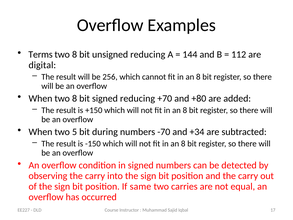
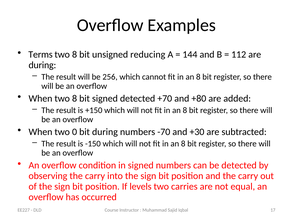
digital: digital -> during (42, 65)
signed reducing: reducing -> detected (138, 98)
5: 5 -> 0 (75, 132)
+34: +34 -> +30 (197, 132)
same: same -> levels (141, 186)
